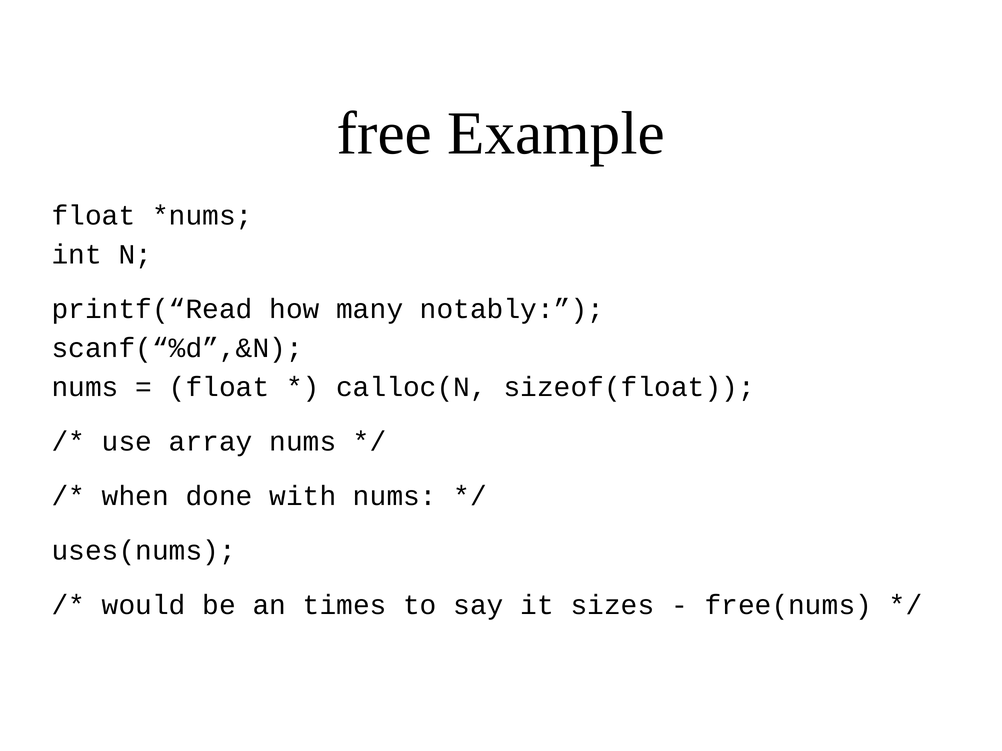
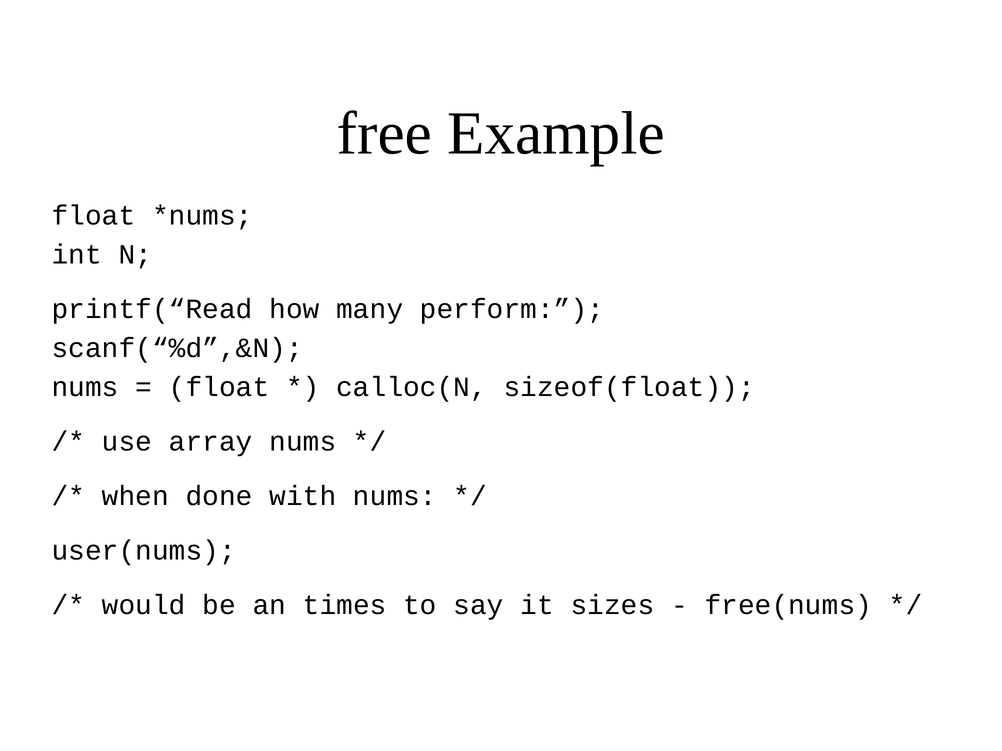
notably: notably -> perform (512, 309)
uses(nums: uses(nums -> user(nums (144, 551)
